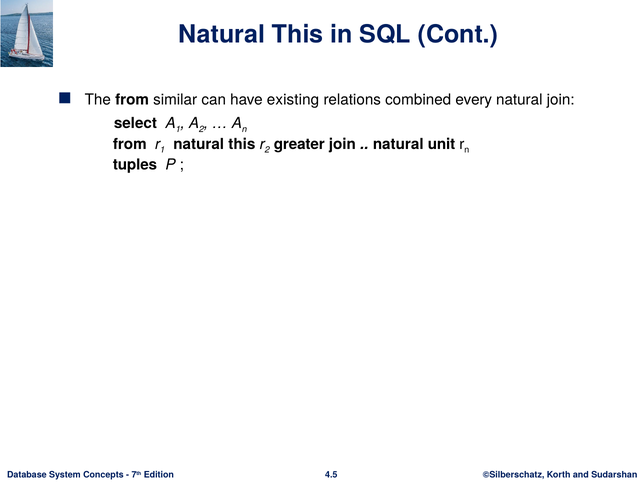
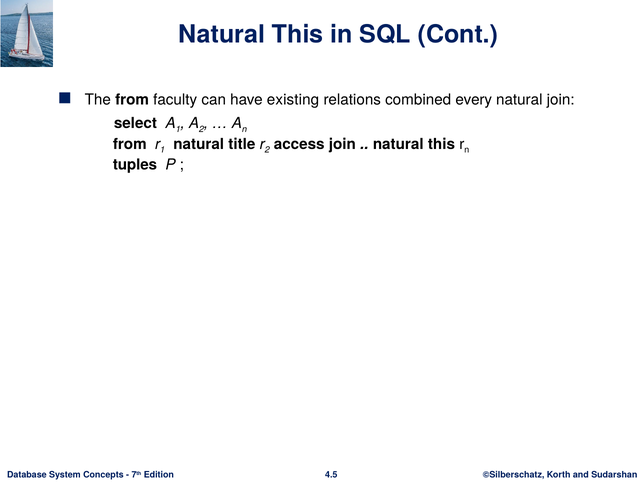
similar: similar -> faculty (175, 100)
this: this -> title (242, 144)
greater: greater -> access (299, 144)
unit: unit -> this (441, 144)
